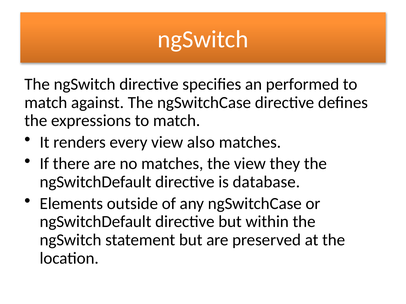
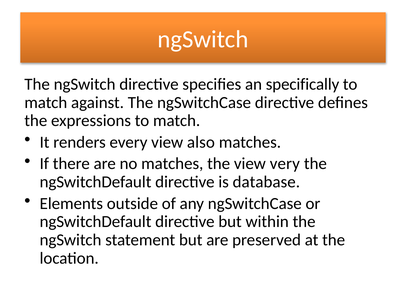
performed: performed -> specifically (303, 84)
they: they -> very (285, 164)
